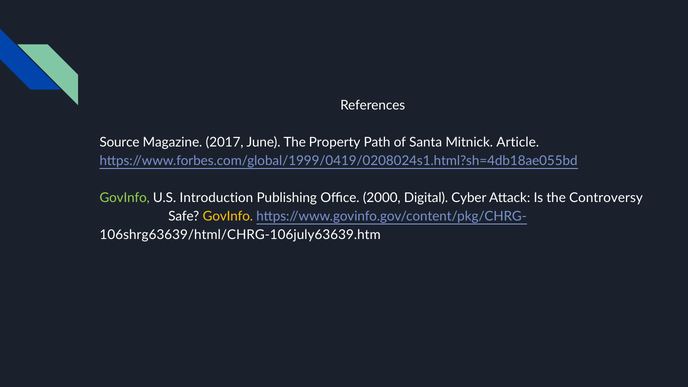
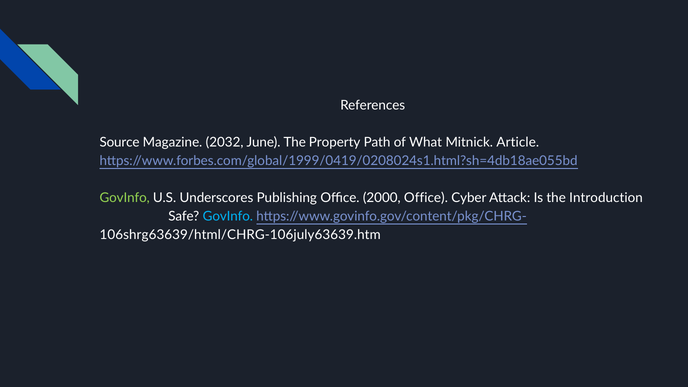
2017: 2017 -> 2032 (225, 142)
Santa: Santa -> What (426, 142)
Introduction: Introduction -> Underscores (216, 198)
2000 Digital: Digital -> Office (426, 198)
Controversy: Controversy -> Introduction (606, 198)
GovInfo colour: yellow -> light blue (228, 216)
